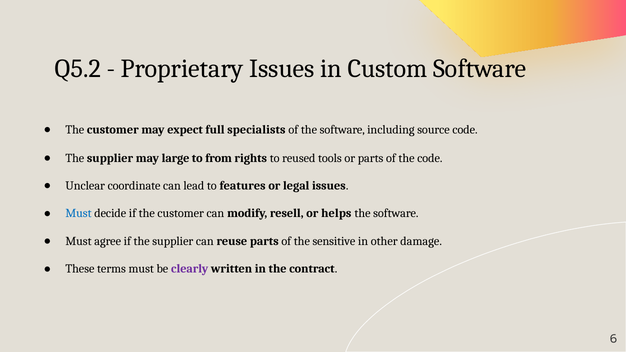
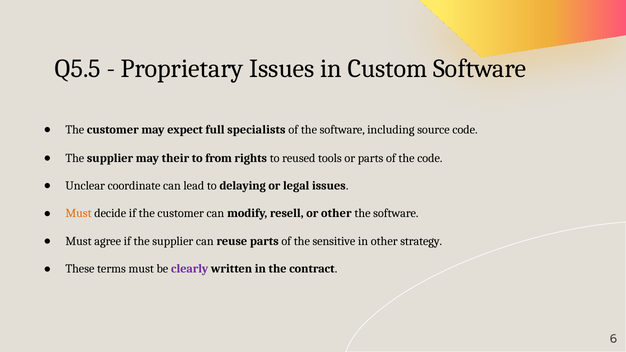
Q5.2: Q5.2 -> Q5.5 (78, 69)
large: large -> their (175, 158)
features: features -> delaying (243, 186)
Must colour: blue -> orange (78, 214)
or helps: helps -> other (336, 214)
damage: damage -> strategy (421, 241)
